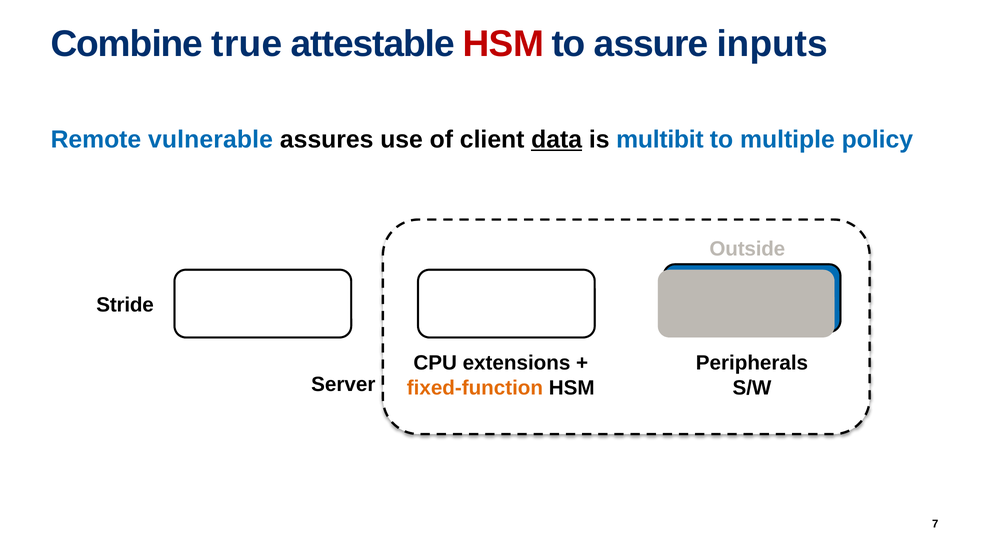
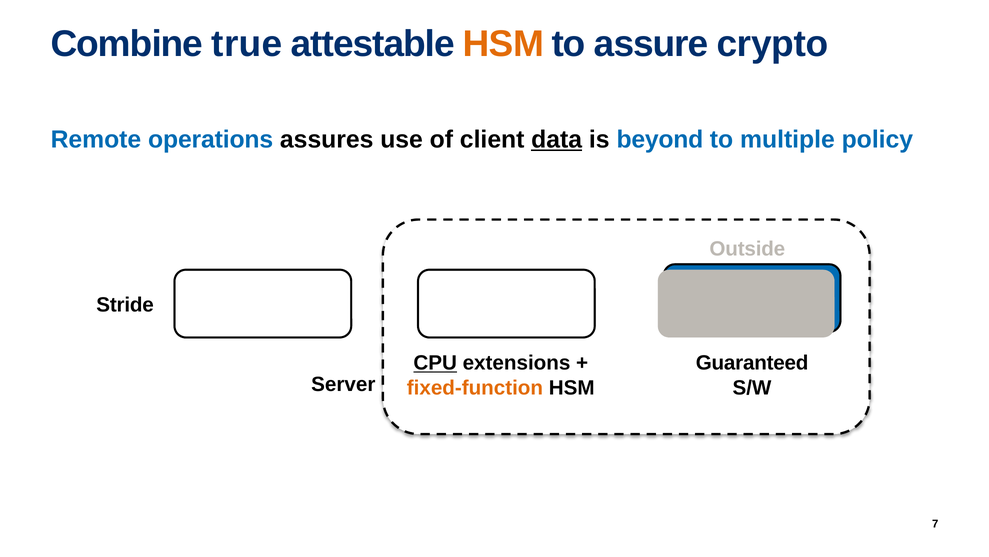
HSM colour: red -> orange (503, 44)
inputs: inputs -> crypto (773, 44)
vulnerable: vulnerable -> operations (211, 139)
multibit: multibit -> beyond (660, 139)
CPU underline: none -> present (435, 363)
Peripherals: Peripherals -> Guaranteed (752, 363)
